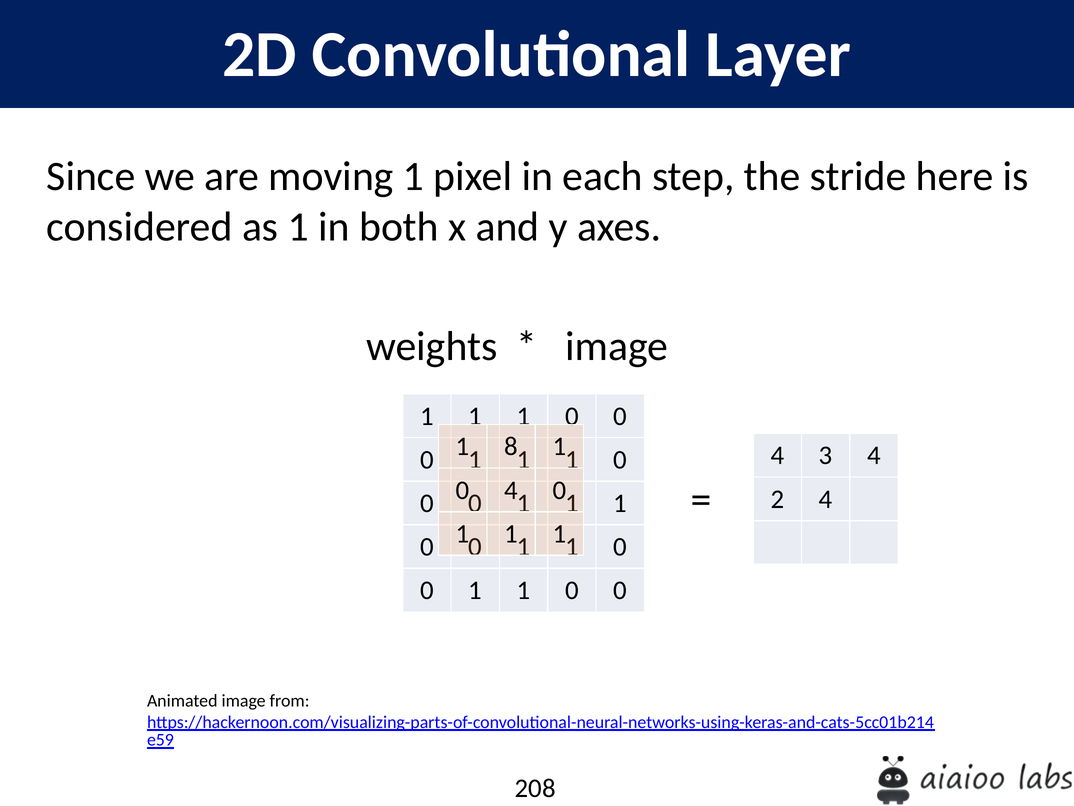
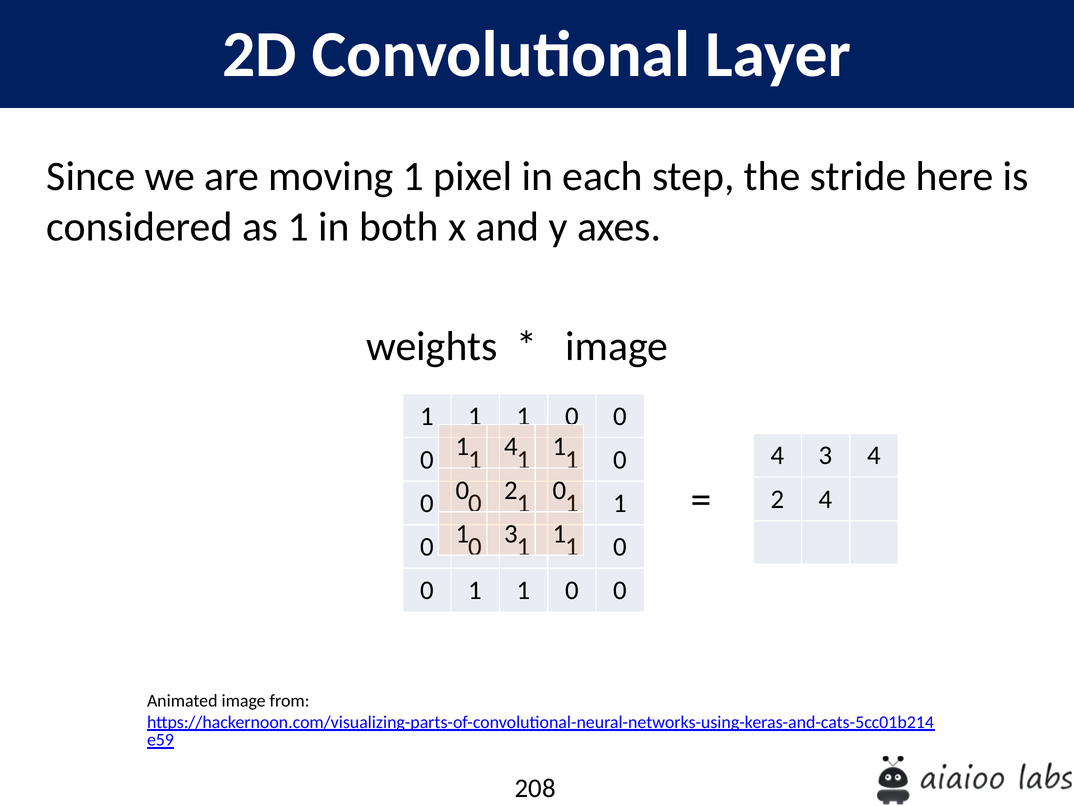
8: 8 -> 4 (511, 446)
0 4: 4 -> 2 (511, 490)
1: 1 -> 3 (511, 533)
